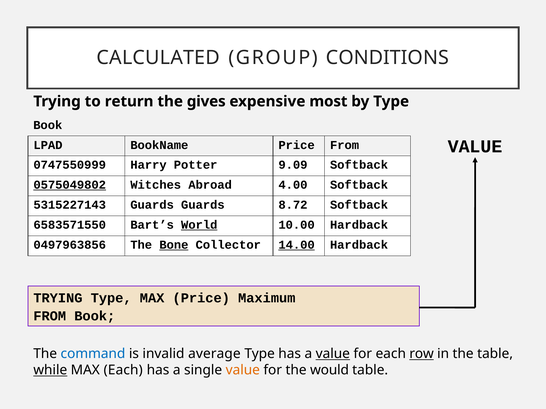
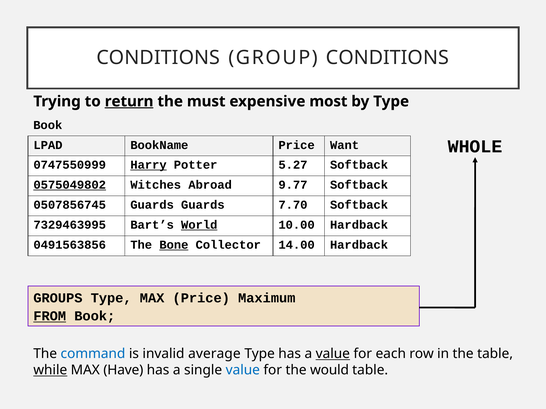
CALCULATED: CALCULATED -> CONDITIONS (158, 58)
return underline: none -> present (129, 102)
gives: gives -> must (206, 102)
VALUE: VALUE -> WHOLE (475, 147)
Price From: From -> Want (345, 145)
Harry underline: none -> present (148, 165)
9.09: 9.09 -> 5.27 (293, 165)
4.00: 4.00 -> 9.77 (293, 185)
5315227143: 5315227143 -> 0507856745 (70, 205)
8.72: 8.72 -> 7.70 (293, 205)
6583571550: 6583571550 -> 7329463995 (70, 225)
0497963856: 0497963856 -> 0491563856 (70, 245)
14.00 underline: present -> none (297, 245)
TRYING: TRYING -> GROUPS (58, 298)
FROM underline: none -> present (50, 316)
row underline: present -> none (422, 354)
MAX Each: Each -> Have (123, 371)
value colour: orange -> blue (243, 371)
